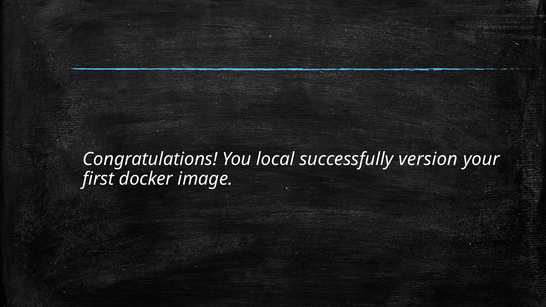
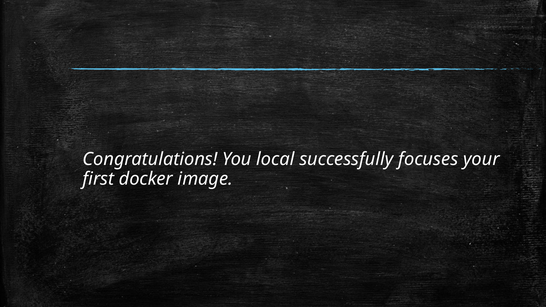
version: version -> focuses (428, 159)
